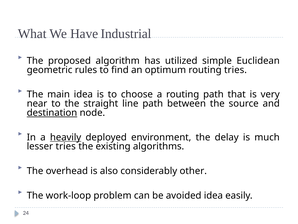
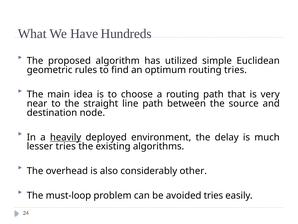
Industrial: Industrial -> Hundreds (126, 34)
destination underline: present -> none (52, 112)
work-loop: work-loop -> must-loop (68, 195)
avoided idea: idea -> tries (213, 195)
